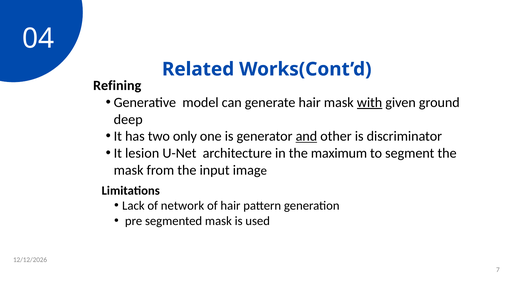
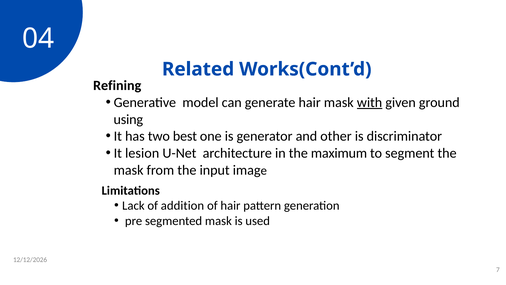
deep: deep -> using (128, 119)
only: only -> best (185, 136)
and underline: present -> none (306, 136)
network: network -> addition (182, 205)
